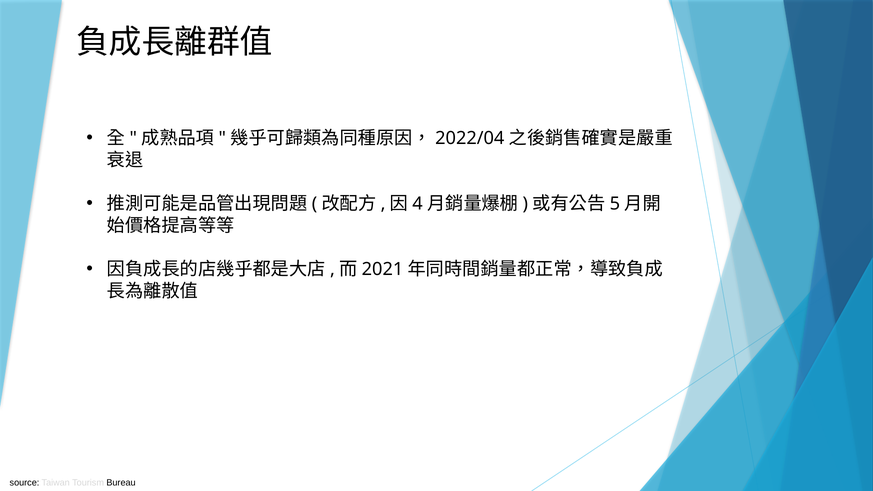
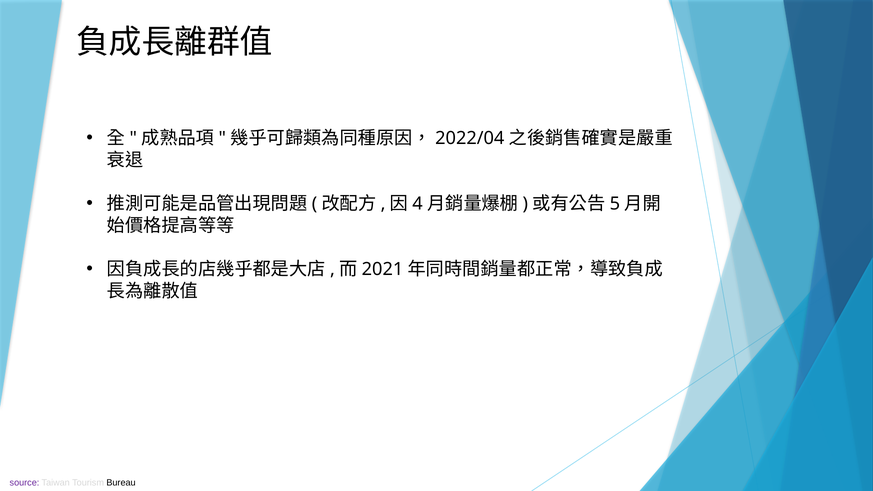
source colour: black -> purple (24, 483)
